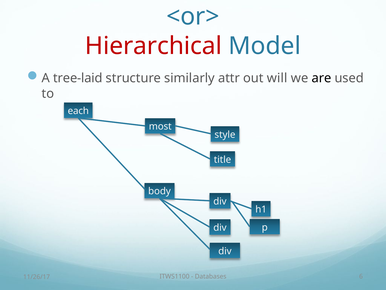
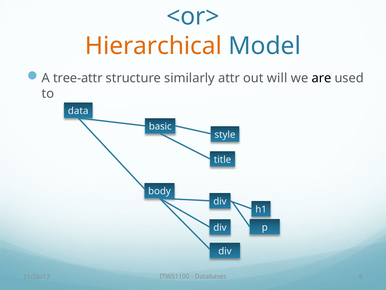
Hierarchical colour: red -> orange (153, 46)
tree-laid: tree-laid -> tree-attr (78, 78)
each: each -> data (78, 111)
most: most -> basic (160, 126)
